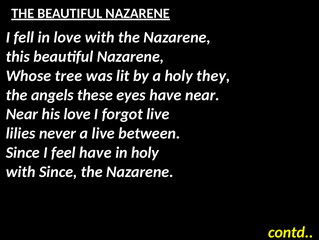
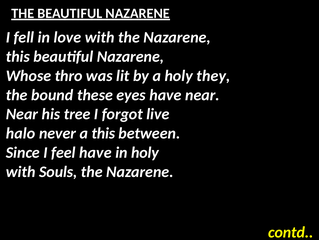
tree: tree -> thro (69, 76)
angels: angels -> bound (52, 95)
his love: love -> tree (77, 114)
lilies: lilies -> halo (21, 133)
a live: live -> this (103, 133)
with Since: Since -> Souls (58, 171)
